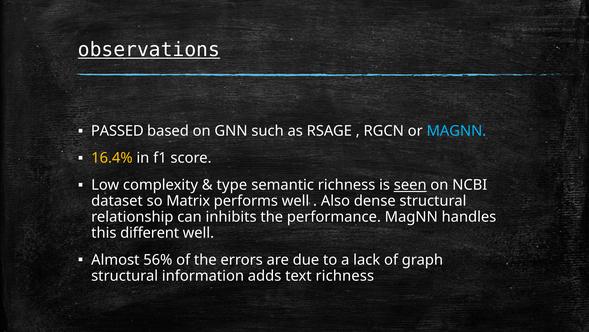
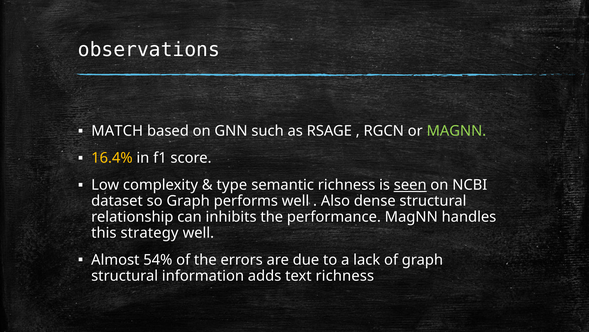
observations underline: present -> none (149, 50)
PASSED: PASSED -> MATCH (117, 131)
MAGNN colour: light blue -> light green (456, 131)
so Matrix: Matrix -> Graph (188, 201)
different: different -> strategy (150, 232)
56%: 56% -> 54% (158, 259)
